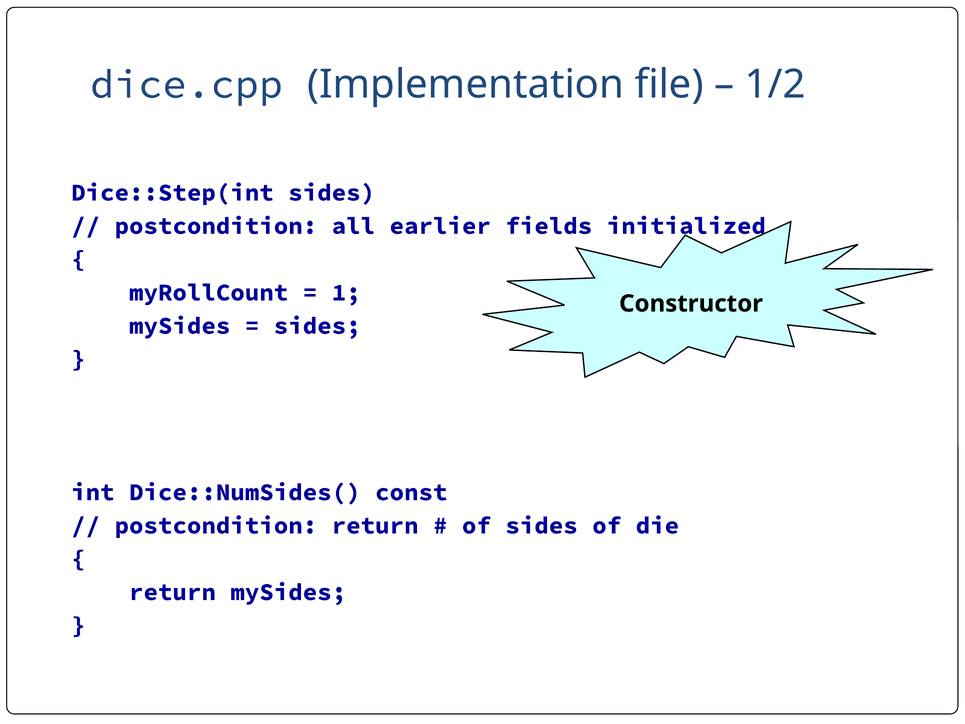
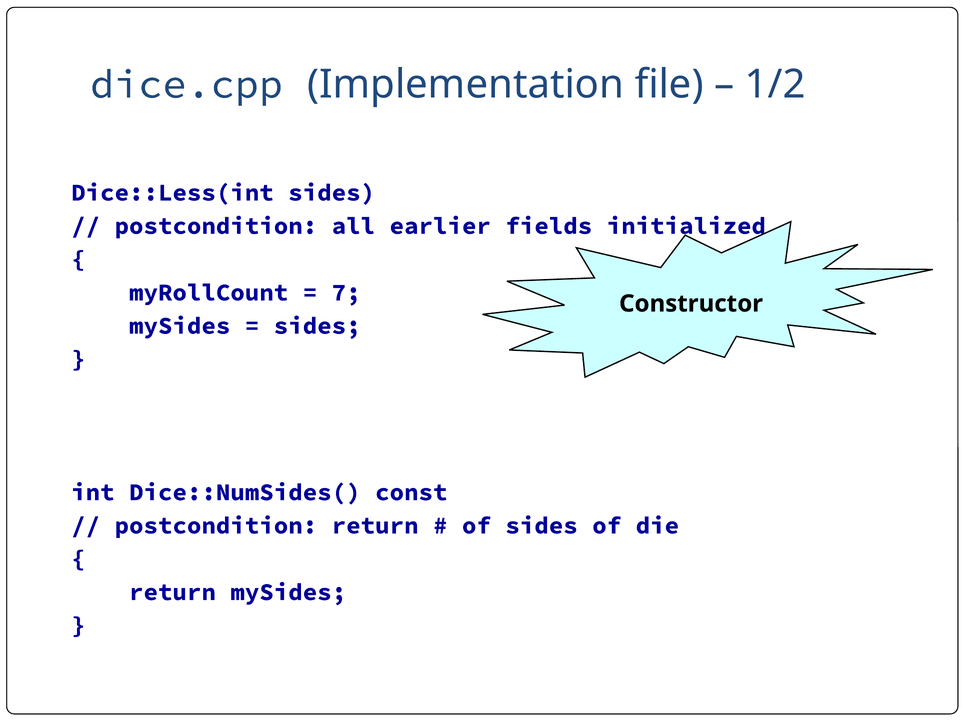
Dice::Step(int: Dice::Step(int -> Dice::Less(int (172, 193)
1: 1 -> 7 (346, 292)
